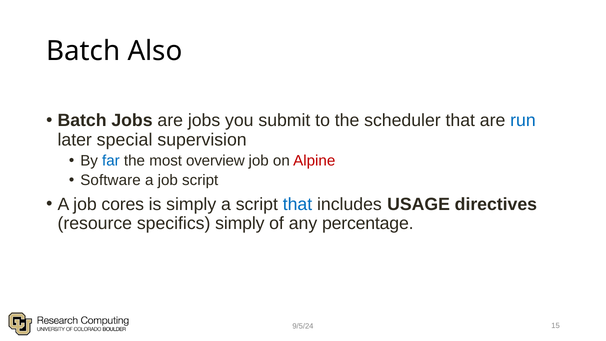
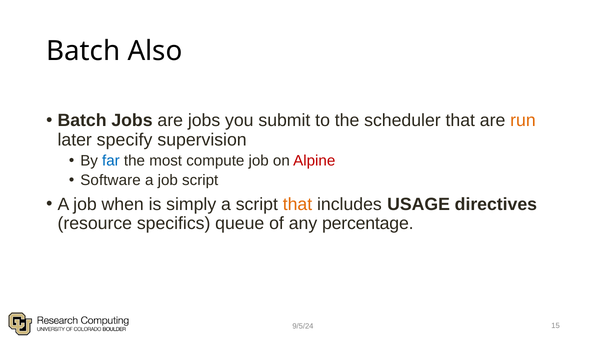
run colour: blue -> orange (523, 121)
special: special -> specify (125, 140)
overview: overview -> compute (215, 161)
cores: cores -> when (123, 204)
that colour: blue -> orange (297, 204)
specifics simply: simply -> queue (240, 223)
